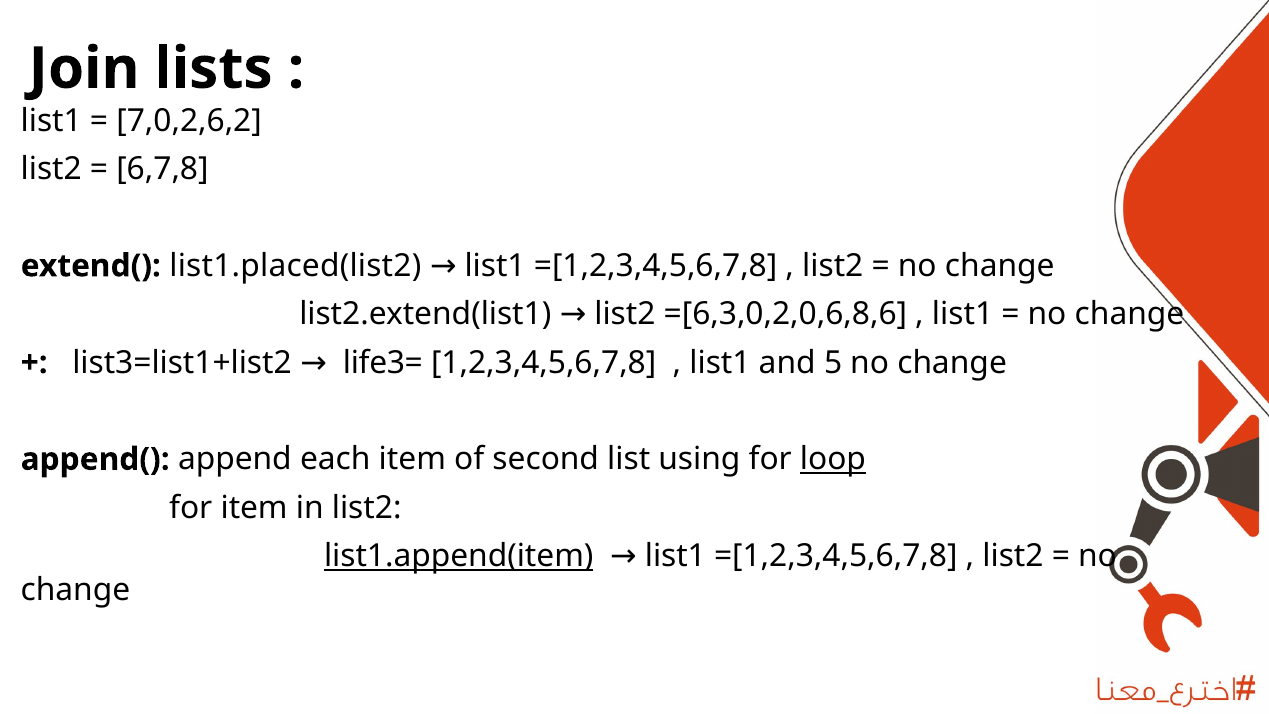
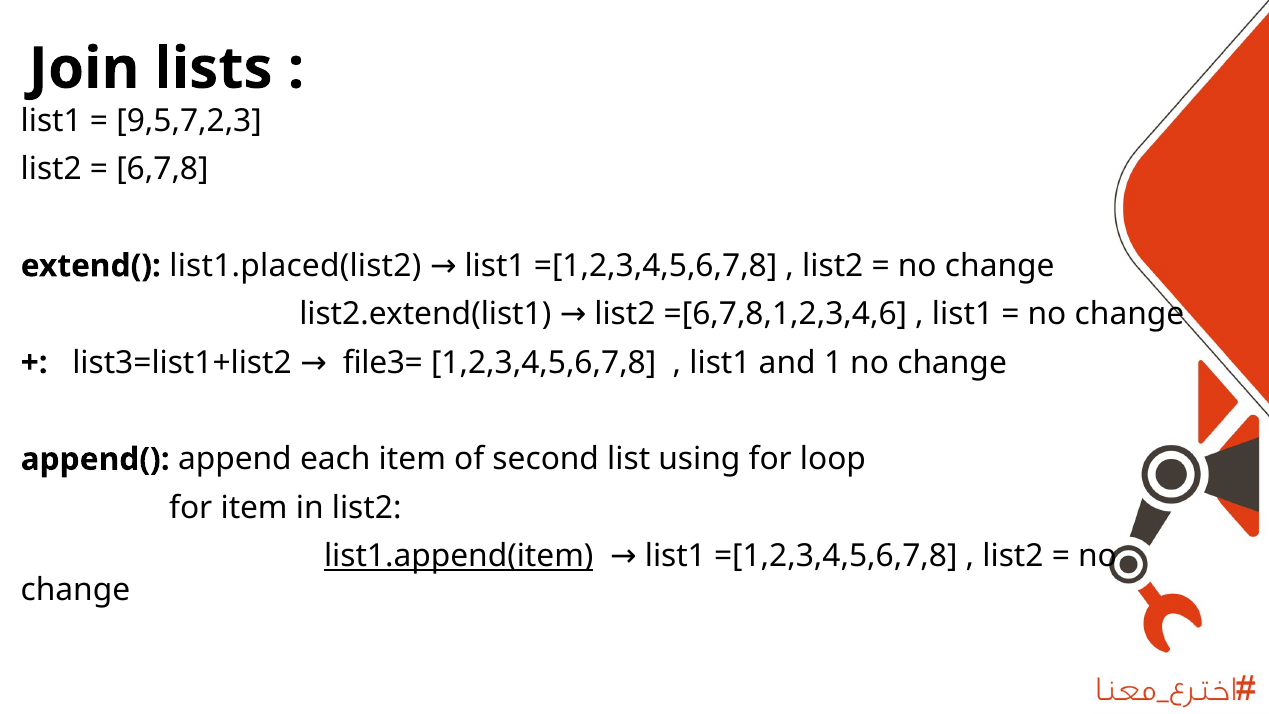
7,0,2,6,2: 7,0,2,6,2 -> 9,5,7,2,3 (189, 121)
=[6,3,0,2,0,6,8,6: =[6,3,0,2,0,6,8,6 -> =[6,7,8,1,2,3,4,6 (785, 314)
5: 5 -> 1 (833, 363)
life3=: life3= -> file3= (383, 363)
loop underline: present -> none (833, 459)
